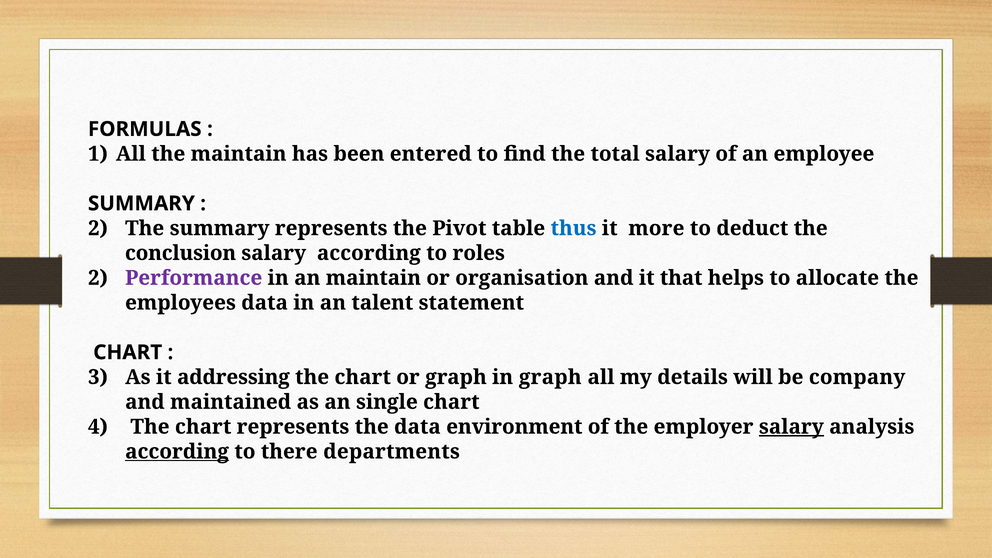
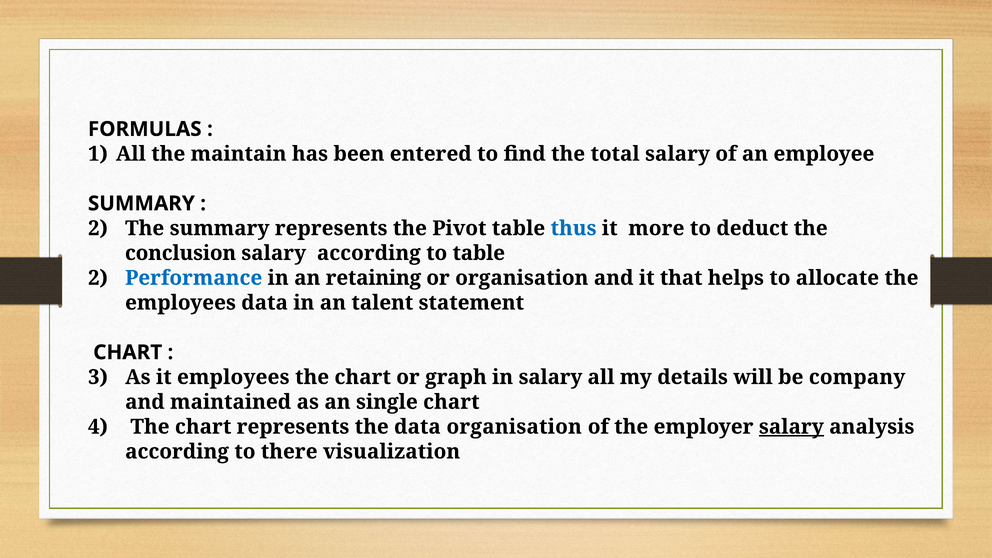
to roles: roles -> table (479, 253)
Performance colour: purple -> blue (194, 278)
an maintain: maintain -> retaining (373, 278)
it addressing: addressing -> employees (233, 377)
in graph: graph -> salary (550, 377)
data environment: environment -> organisation (514, 427)
according underline: present -> none (177, 452)
departments: departments -> visualization (392, 452)
